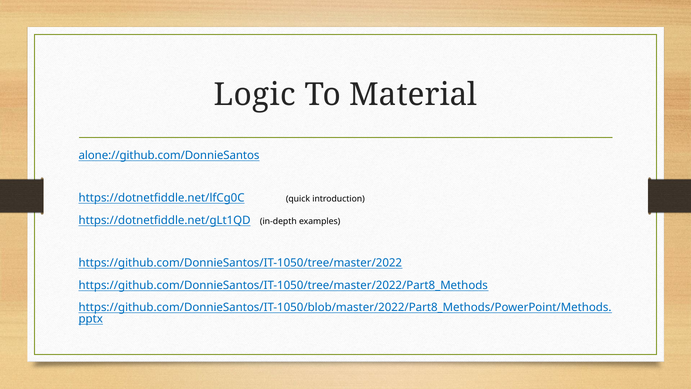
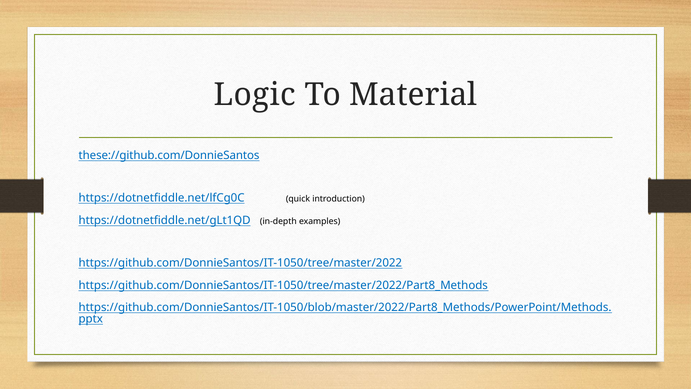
alone://github.com/DonnieSantos: alone://github.com/DonnieSantos -> these://github.com/DonnieSantos (169, 155)
